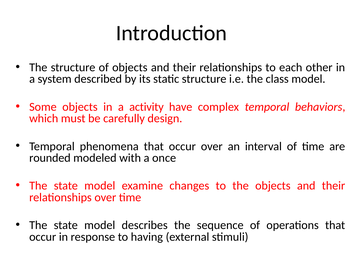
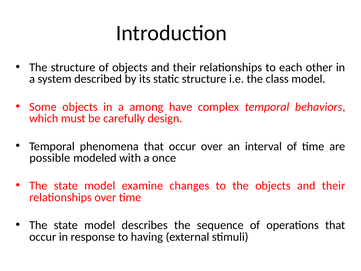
activity: activity -> among (146, 107)
rounded: rounded -> possible (50, 158)
